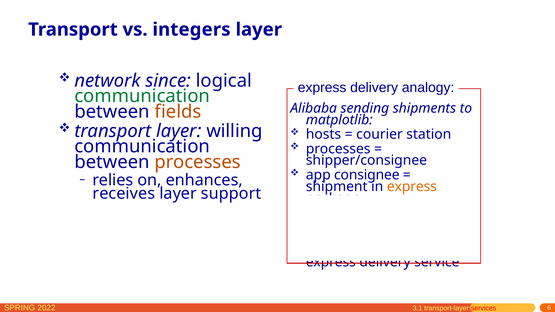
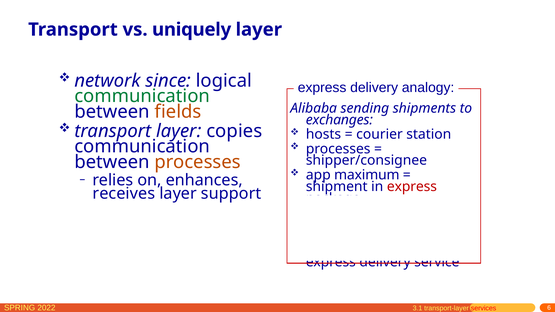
integers: integers -> uniquely (192, 30)
matplotlib: matplotlib -> exchanges (339, 120)
willing: willing -> copies (234, 131)
app consignee: consignee -> maximum (367, 175)
express colour: orange -> red (412, 187)
